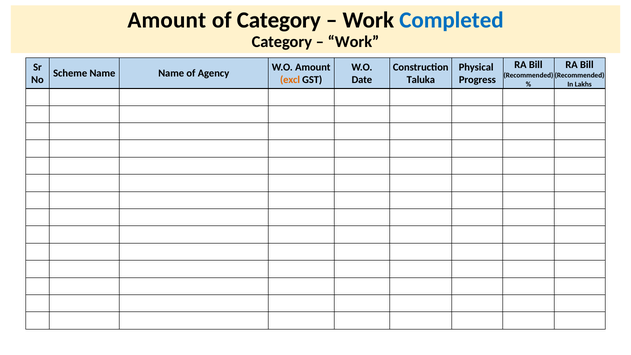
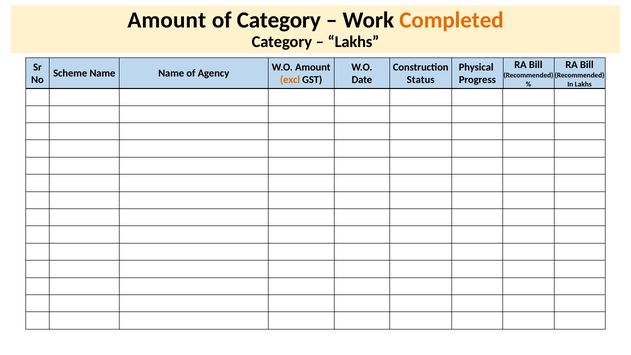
Completed colour: blue -> orange (451, 20)
Work: Work -> Lakhs (354, 42)
Taluka: Taluka -> Status (421, 80)
